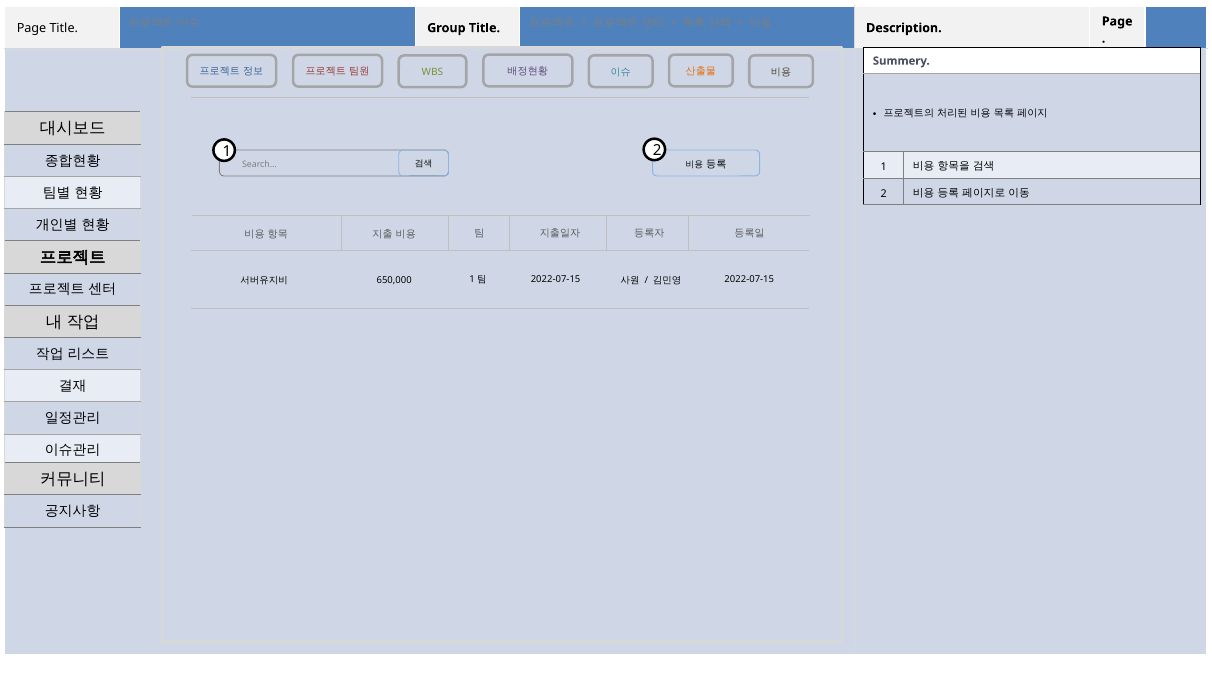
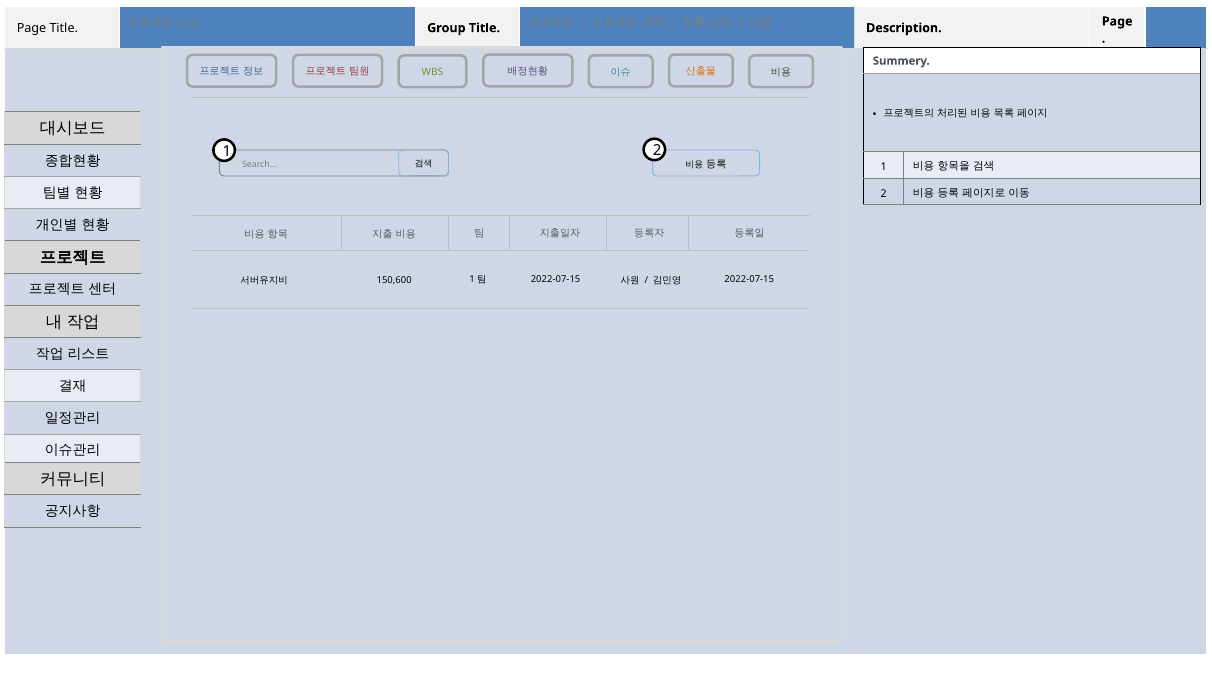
650,000: 650,000 -> 150,600 (394, 281)
